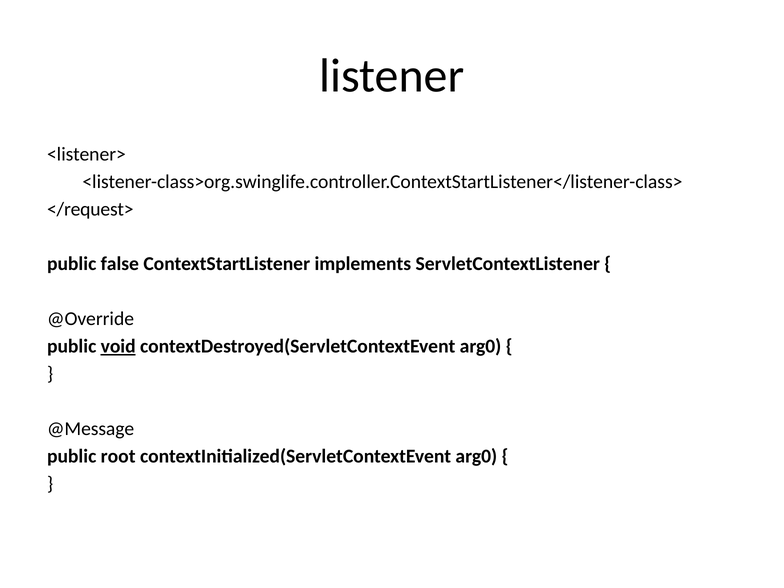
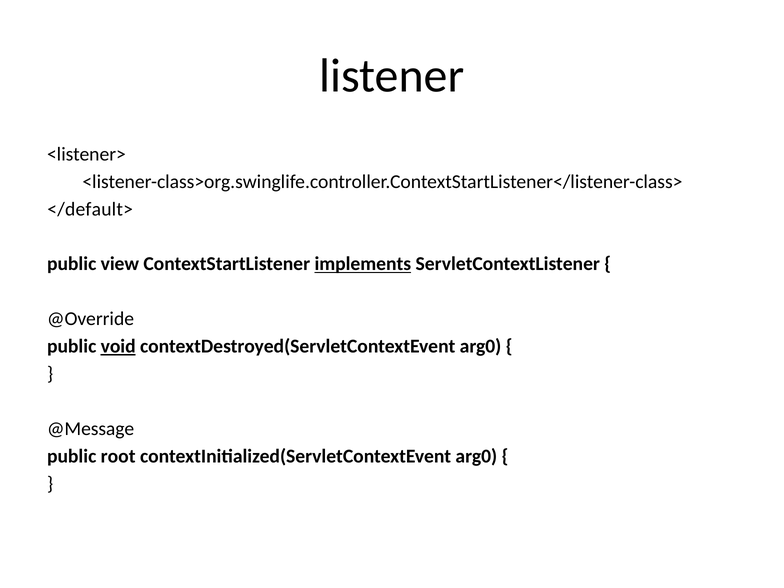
</request>: </request> -> </default> (90, 209)
false: false -> view (120, 264)
implements underline: none -> present (363, 264)
